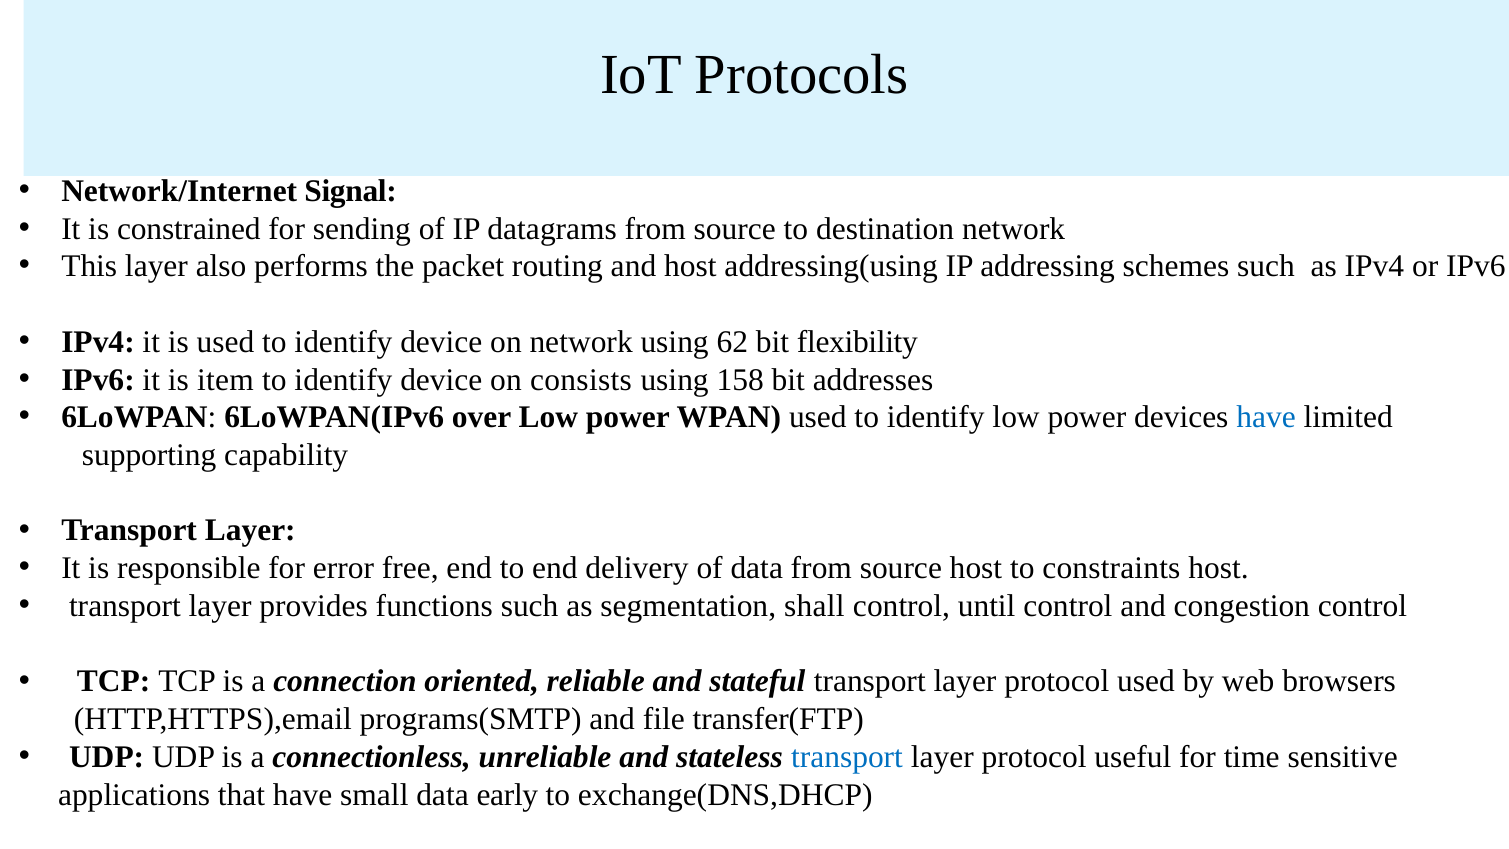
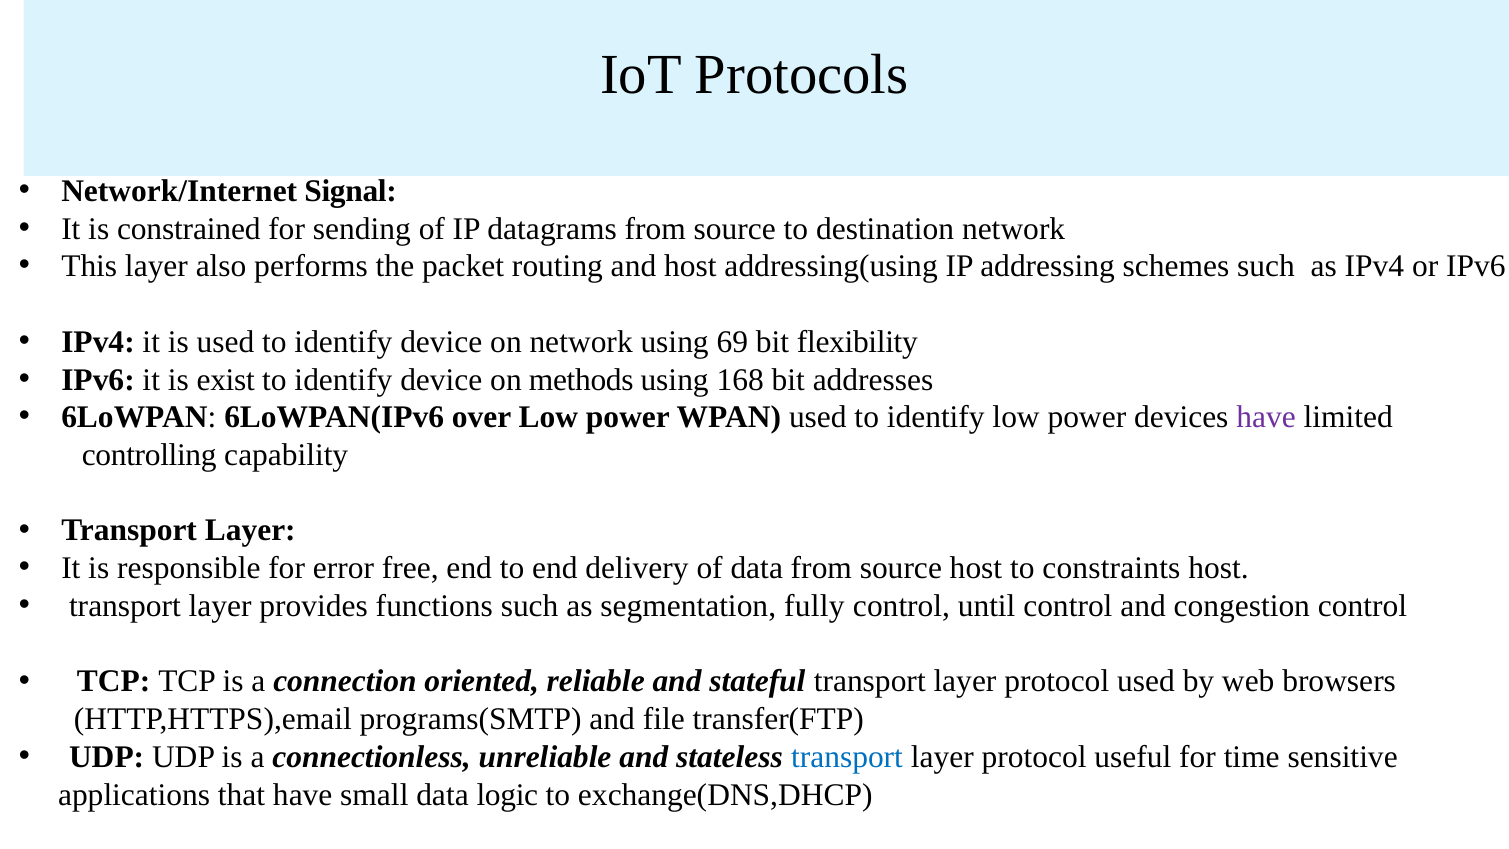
62: 62 -> 69 (732, 342)
item: item -> exist (226, 380)
consists: consists -> methods (581, 380)
158: 158 -> 168 (740, 380)
have colour: blue -> purple (1266, 417)
supporting: supporting -> controlling (149, 455)
shall: shall -> fully (814, 606)
early: early -> logic (507, 795)
